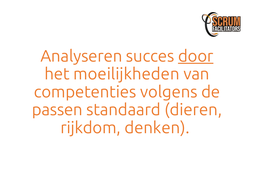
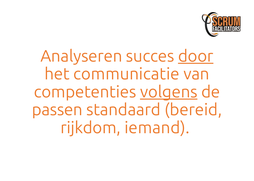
moeilijkheden: moeilijkheden -> communicatie (126, 74)
volgens underline: none -> present (169, 92)
dieren: dieren -> bereid (193, 110)
denken: denken -> iemand (157, 128)
